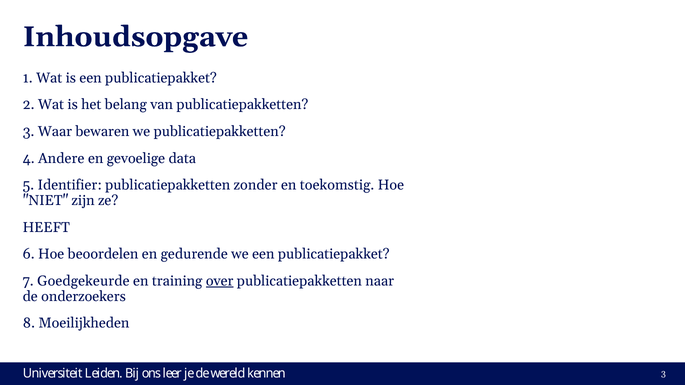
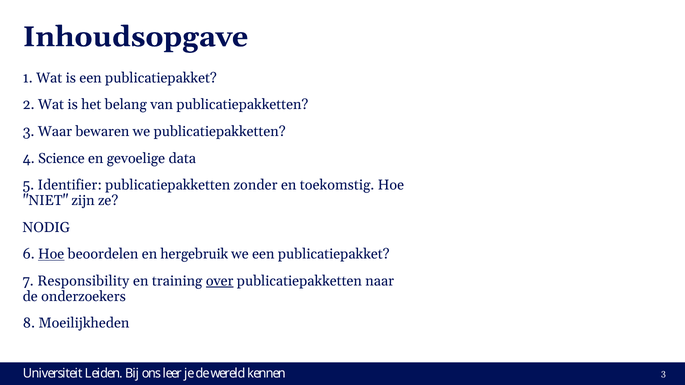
Andere: Andere -> Science (61, 158)
HEEFT: HEEFT -> NODIG (46, 227)
Hoe underline: none -> present (51, 254)
gedurende: gedurende -> hergebruik (194, 254)
Goedgekeurde: Goedgekeurde -> Responsibility (83, 281)
